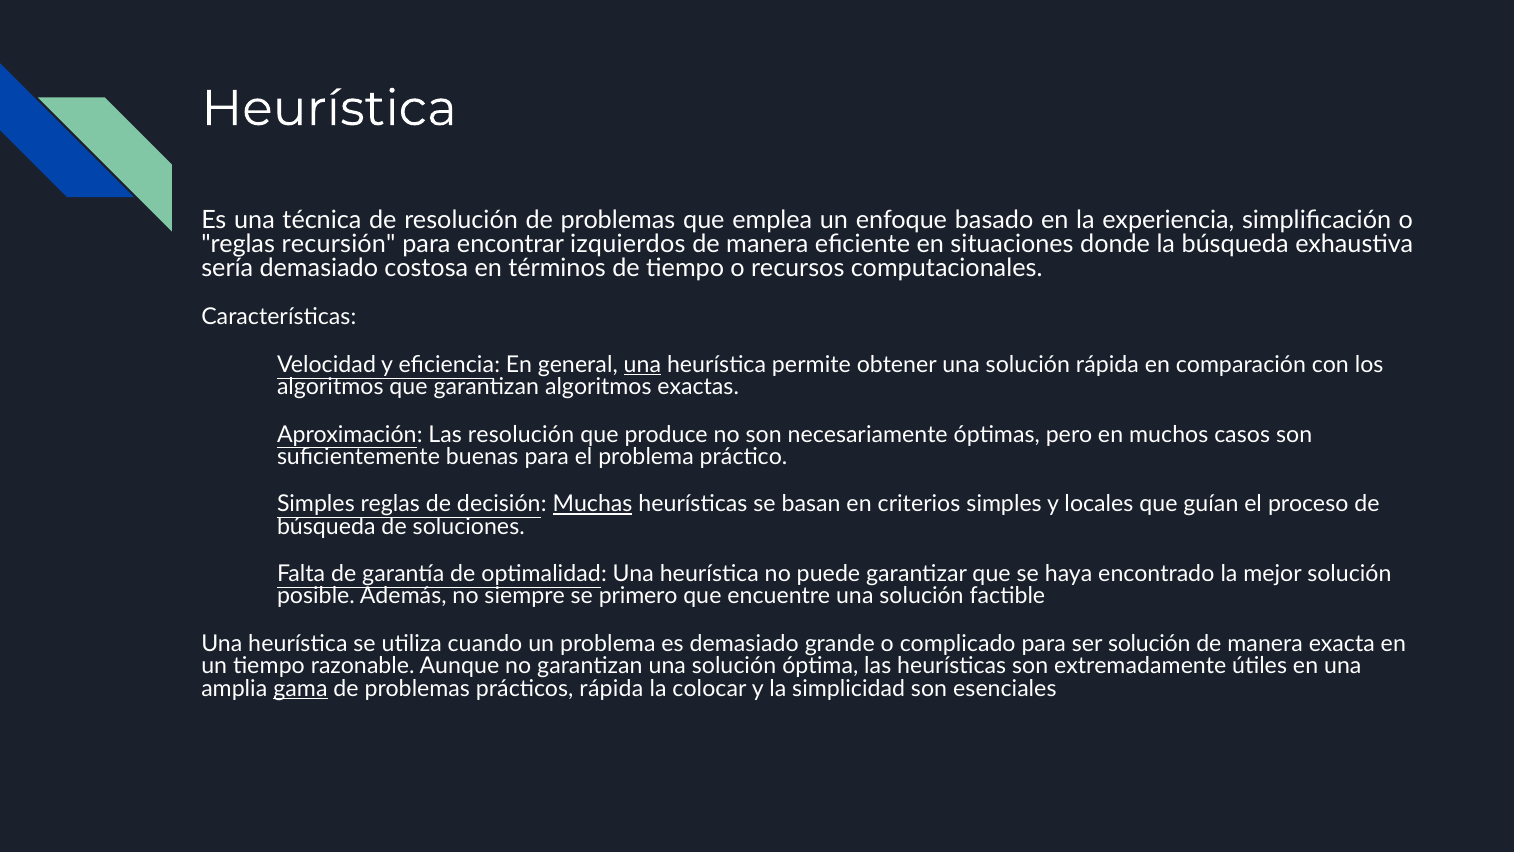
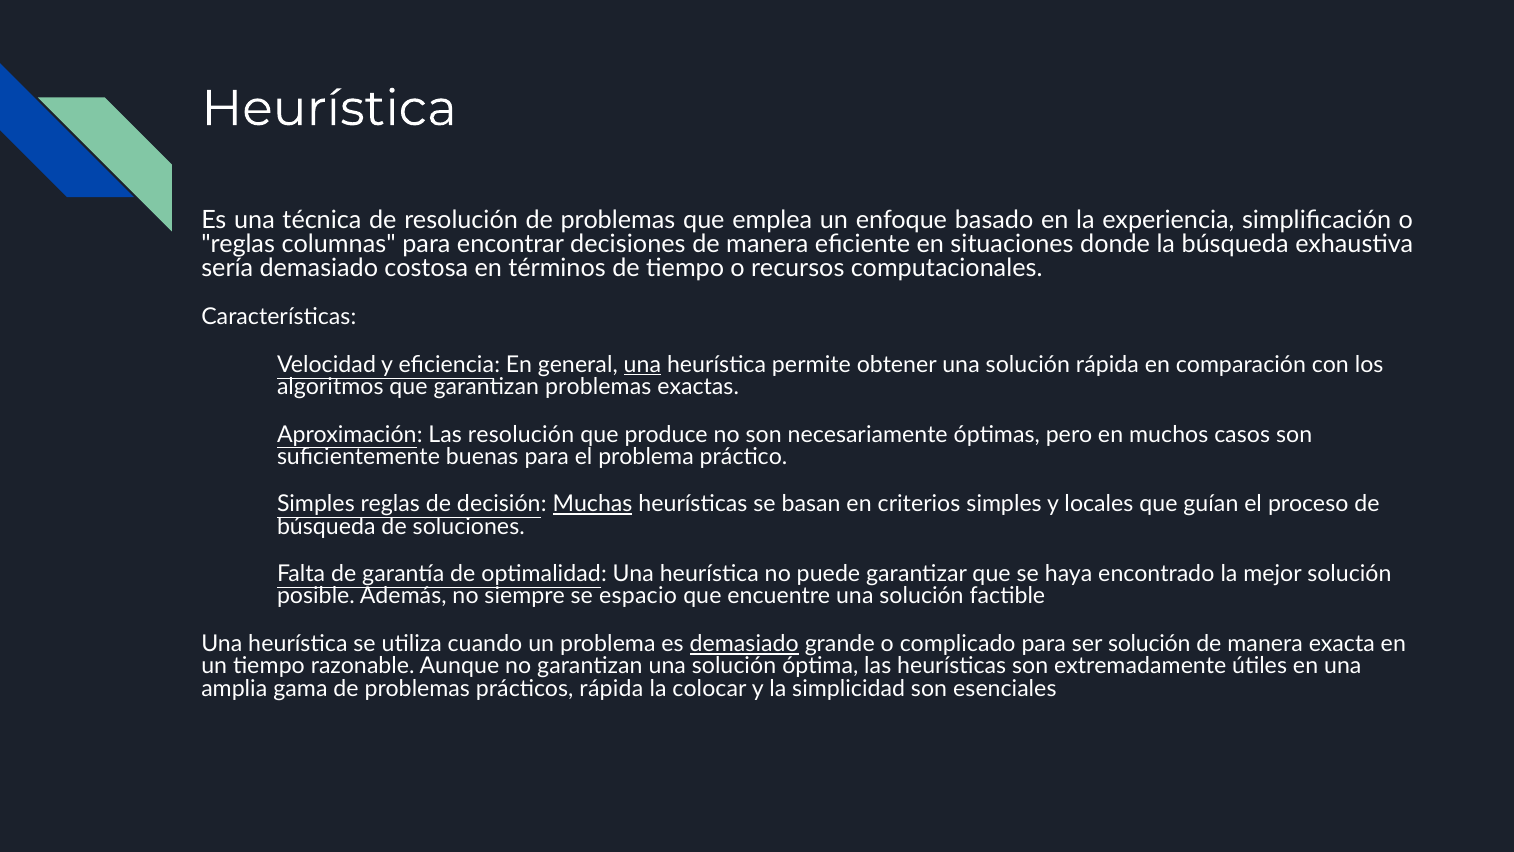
recursión: recursión -> columnas (339, 244)
izquierdos: izquierdos -> decisiones (628, 244)
garantizan algoritmos: algoritmos -> problemas (598, 387)
primero: primero -> espacio (638, 596)
demasiado underline: none -> present (744, 644)
gama underline: present -> none (300, 688)
